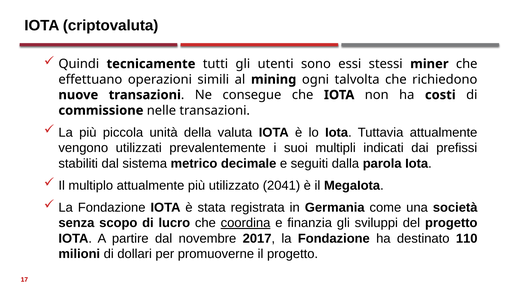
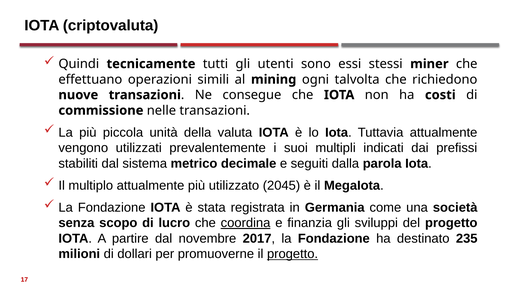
2041: 2041 -> 2045 (281, 186)
110: 110 -> 235 (467, 239)
progetto underline: none -> present (293, 254)
